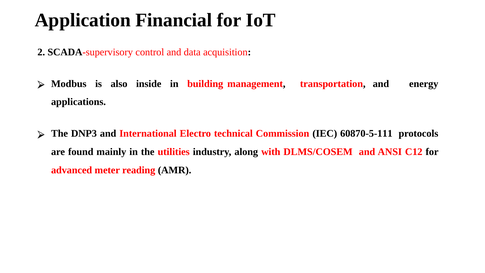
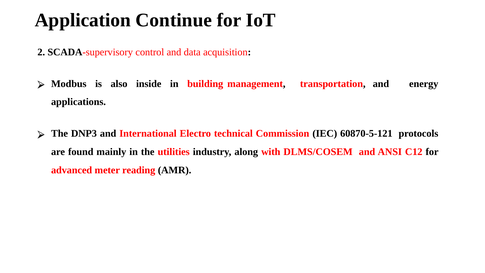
Financial: Financial -> Continue (174, 20)
60870-5-111: 60870-5-111 -> 60870-5-121 (366, 133)
